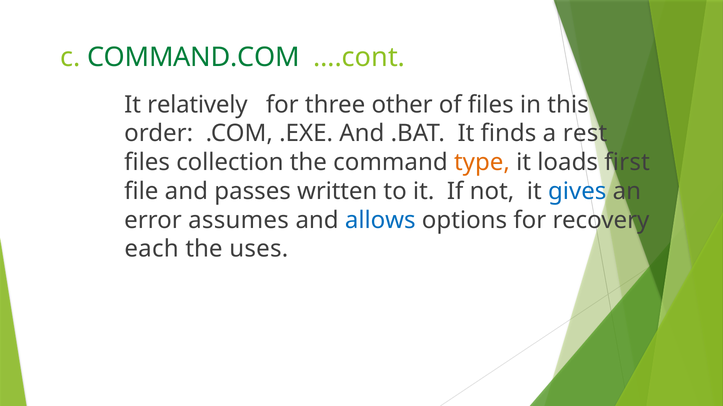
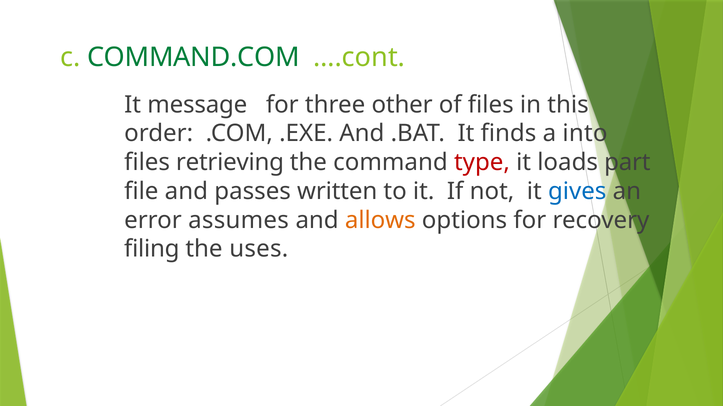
relatively: relatively -> message (197, 105)
rest: rest -> into (585, 134)
collection: collection -> retrieving (230, 163)
type colour: orange -> red (482, 163)
first: first -> part (627, 163)
allows colour: blue -> orange (380, 220)
each: each -> filing (152, 249)
